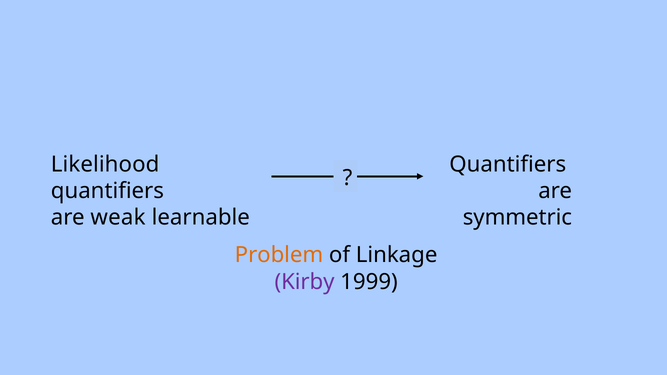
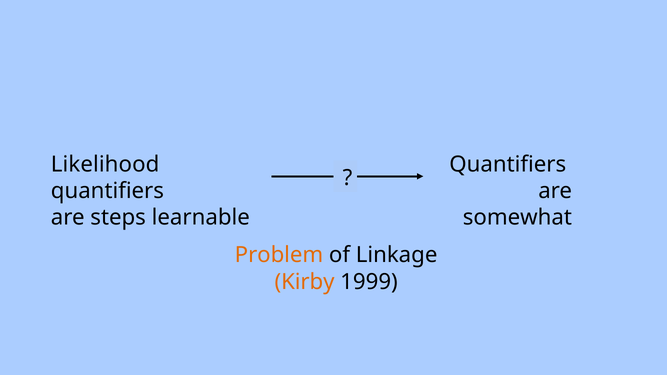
weak: weak -> steps (118, 218)
symmetric: symmetric -> somewhat (517, 218)
Kirby colour: purple -> orange (305, 282)
